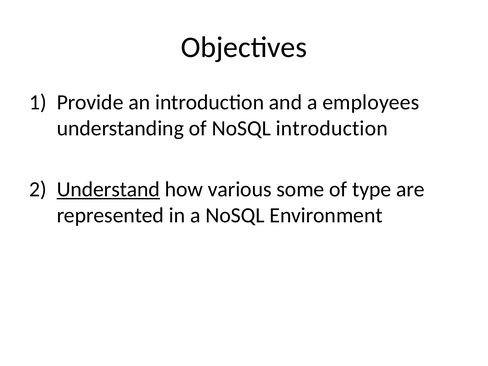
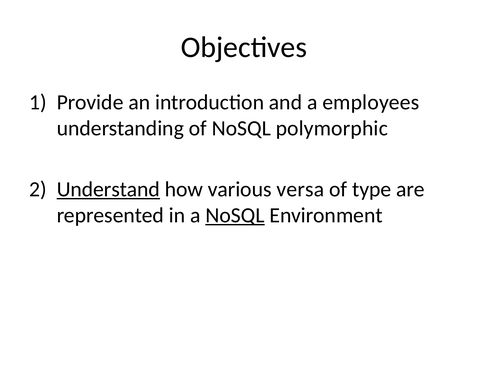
NoSQL introduction: introduction -> polymorphic (332, 128)
some: some -> versa (300, 189)
NoSQL underline: none -> present (235, 215)
